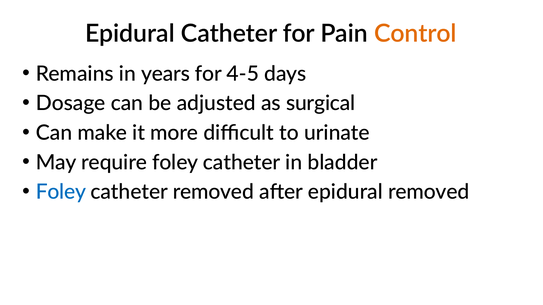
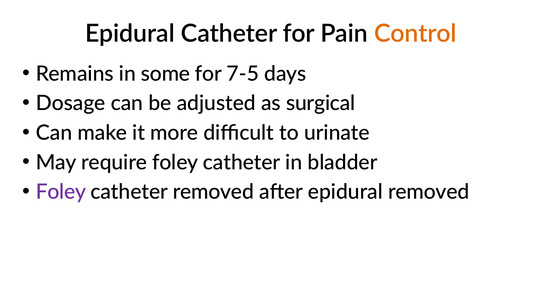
years: years -> some (166, 74)
4-5: 4-5 -> 7-5 (243, 74)
Foley colour: blue -> purple (61, 192)
